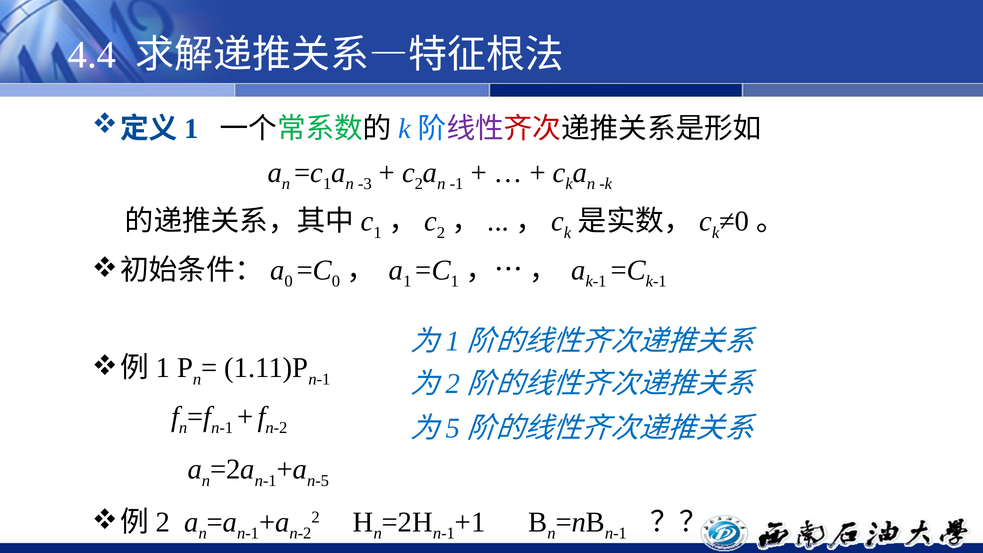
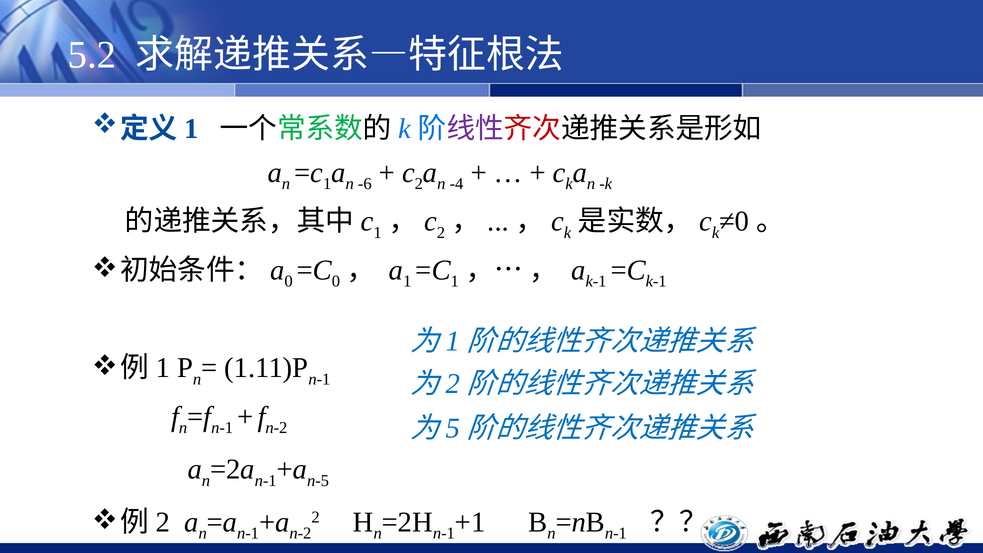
4.4: 4.4 -> 5.2 (92, 55)
-3: -3 -> -6 (365, 184)
-1: -1 -> -4 (457, 184)
